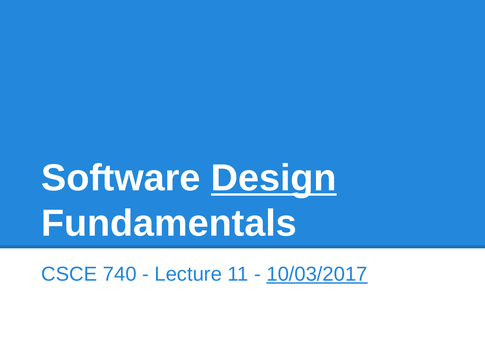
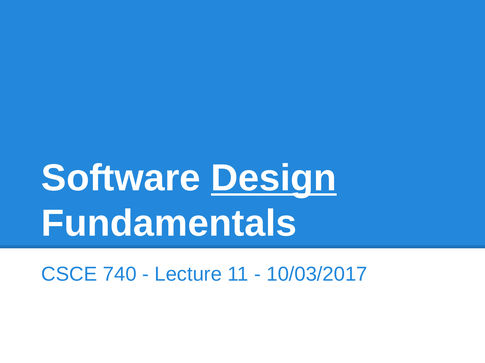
10/03/2017 underline: present -> none (317, 275)
